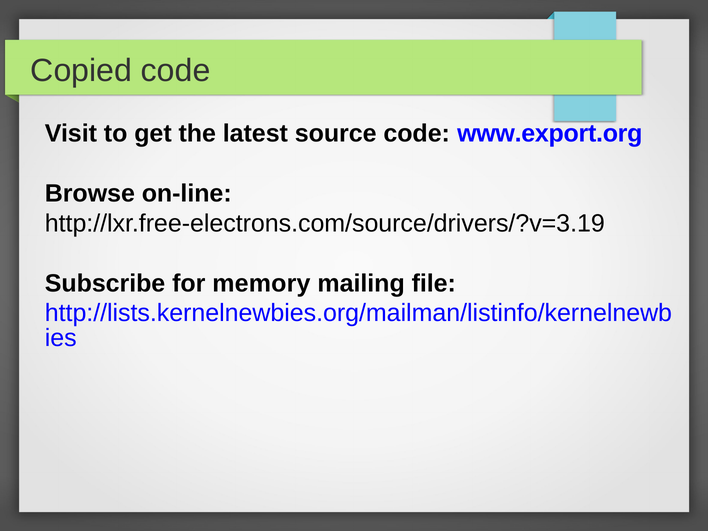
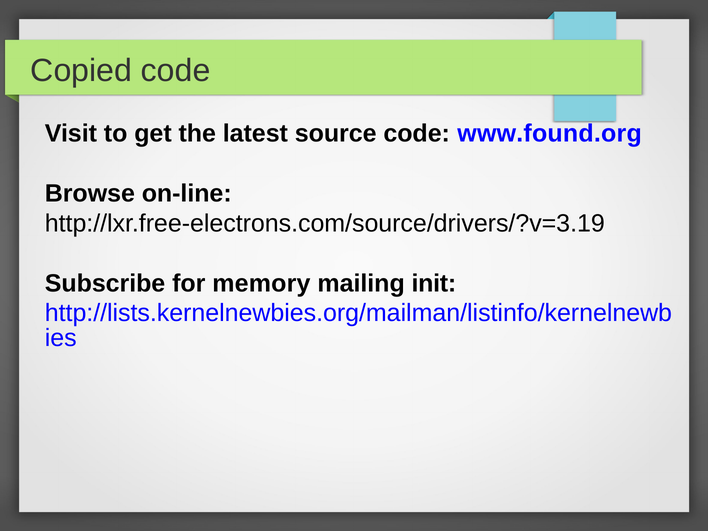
www.export.org: www.export.org -> www.found.org (550, 133)
file: file -> init (434, 283)
